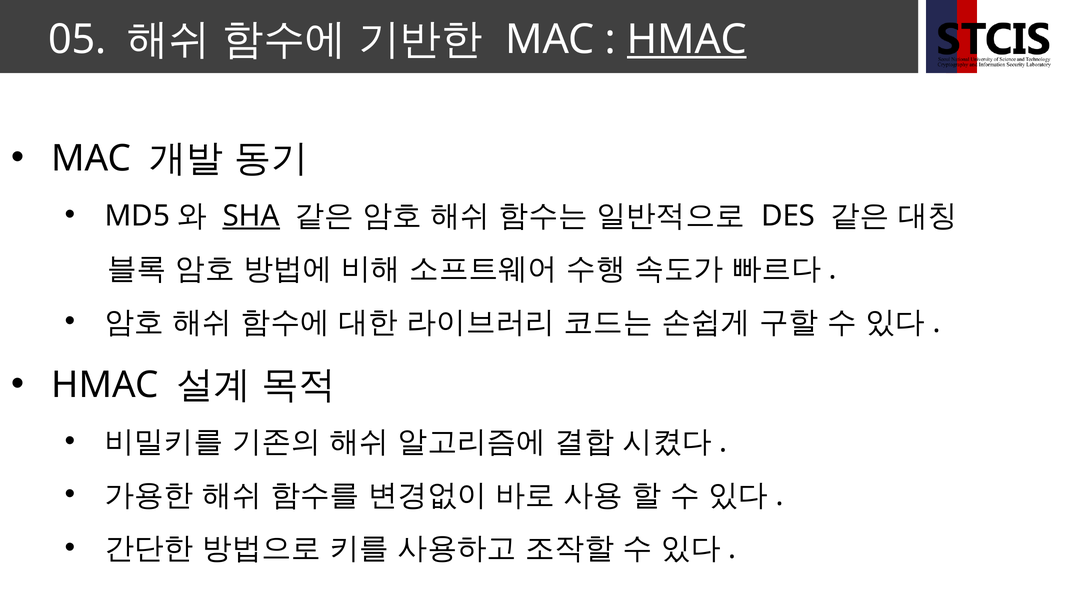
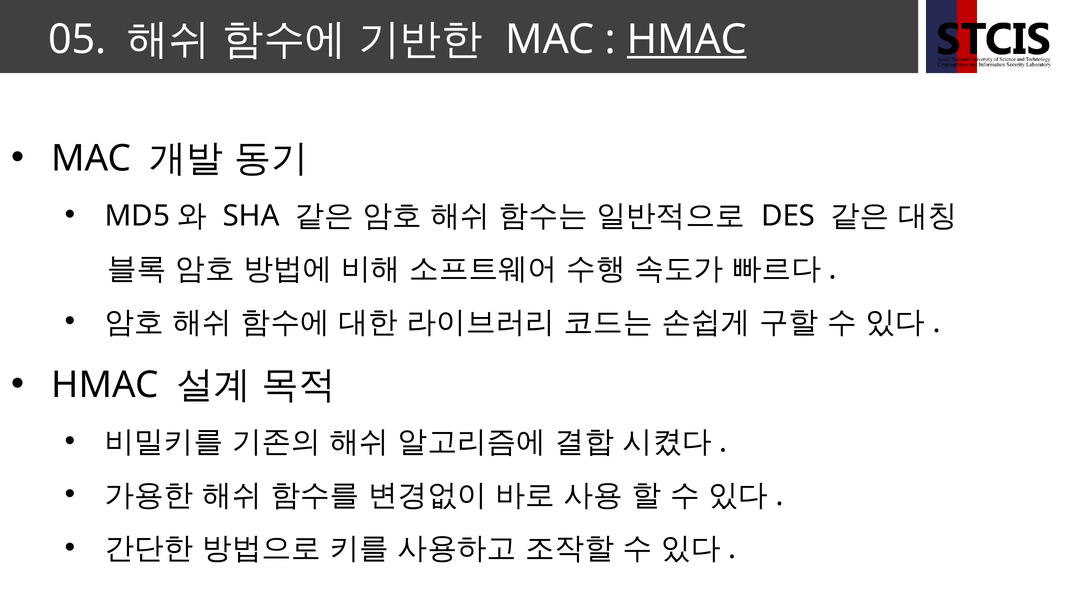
SHA underline: present -> none (251, 216)
